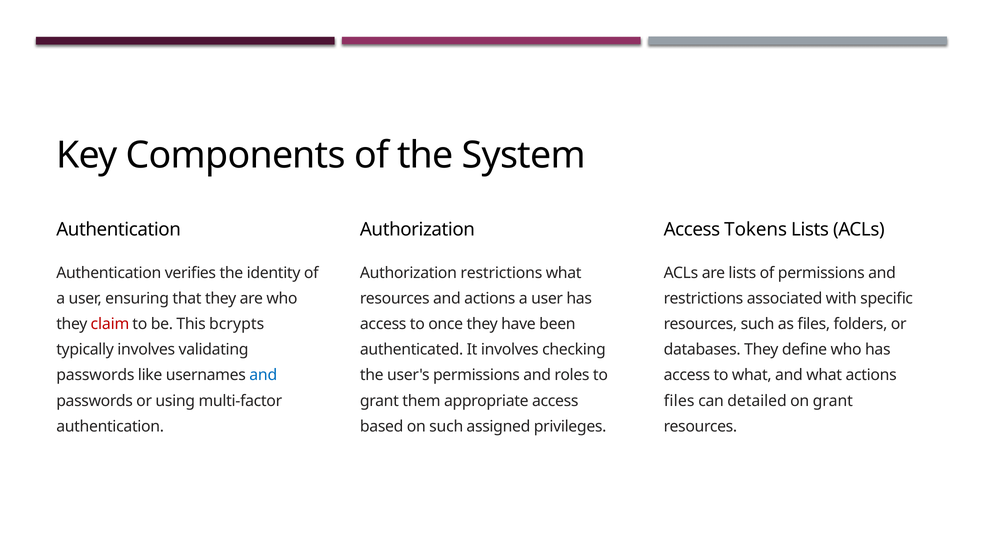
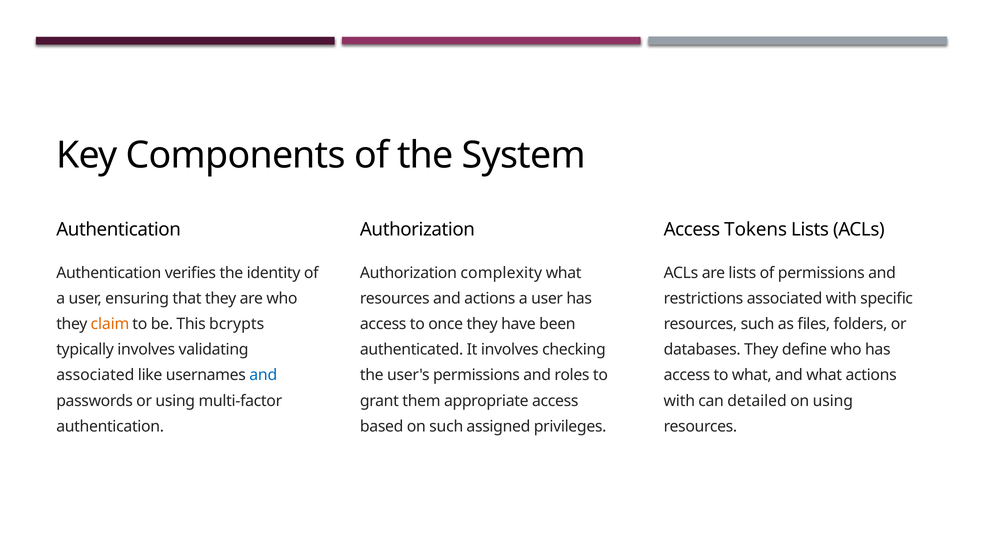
Authorization restrictions: restrictions -> complexity (501, 273)
claim colour: red -> orange (110, 324)
passwords: passwords -> associated (95, 375)
files: files -> with (679, 401)
on grant: grant -> using (833, 401)
